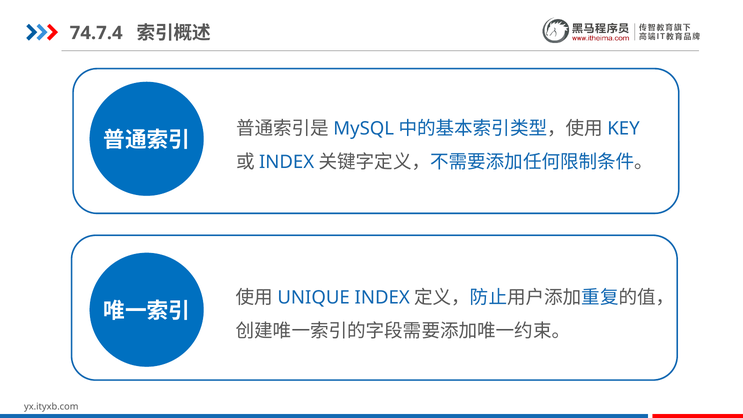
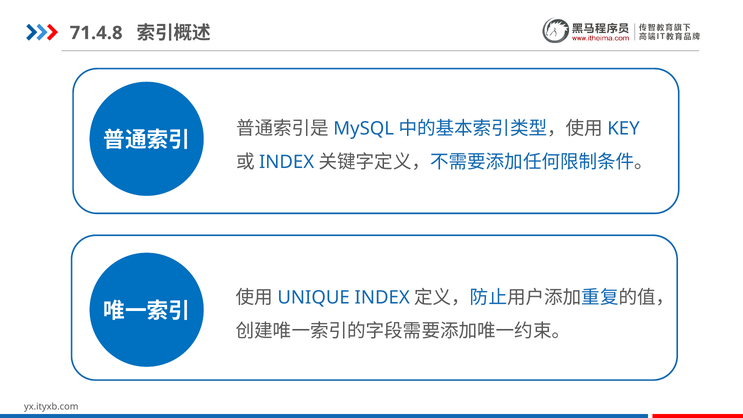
74.7.4: 74.7.4 -> 71.4.8 (96, 33)
